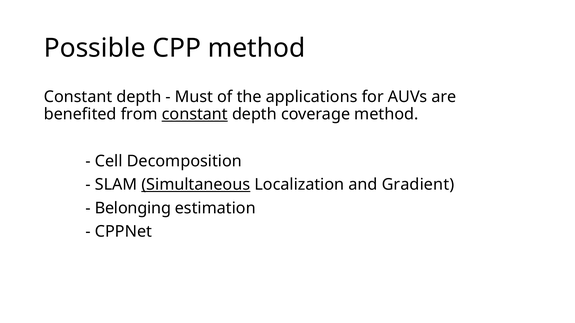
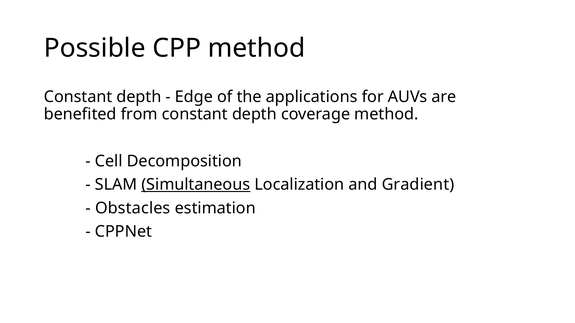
Must: Must -> Edge (194, 97)
constant underline: present -> none (195, 114)
Belonging: Belonging -> Obstacles (133, 208)
